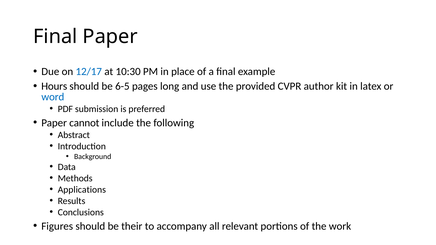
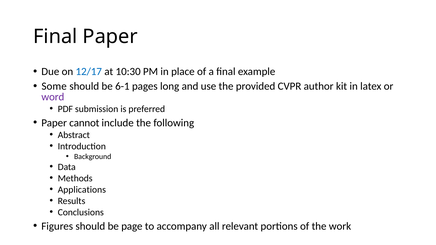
Hours: Hours -> Some (54, 86)
6-5: 6-5 -> 6-1 (122, 86)
word colour: blue -> purple (53, 97)
their: their -> page (132, 226)
